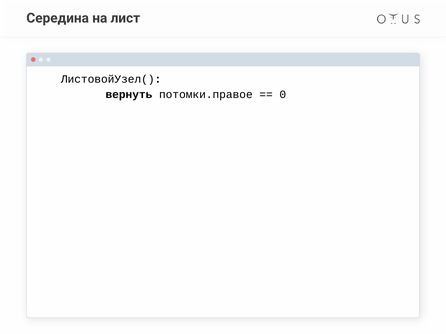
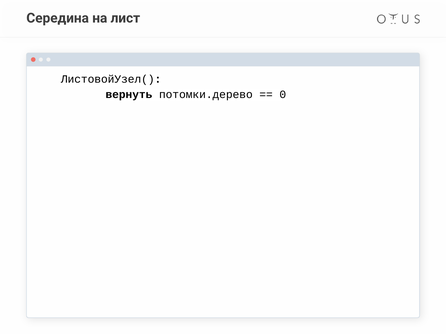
потомки.правое: потомки.правое -> потомки.дерево (206, 95)
